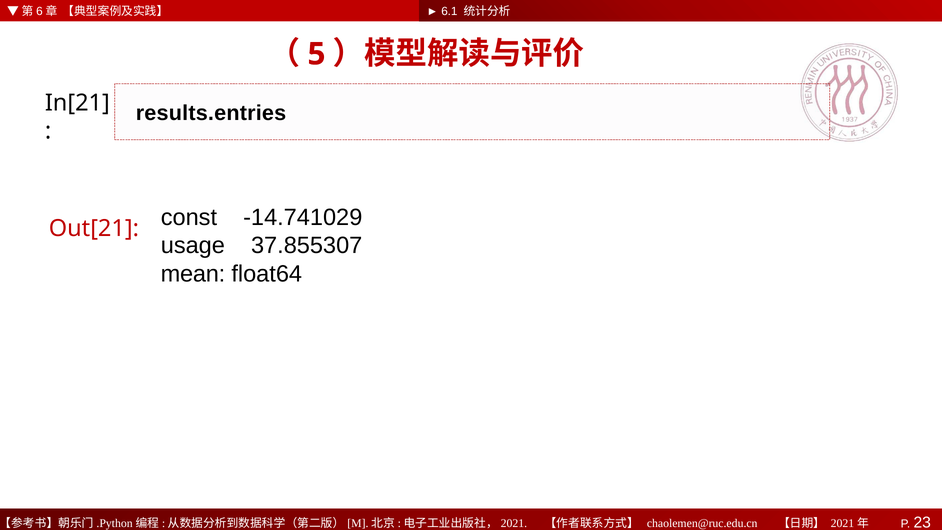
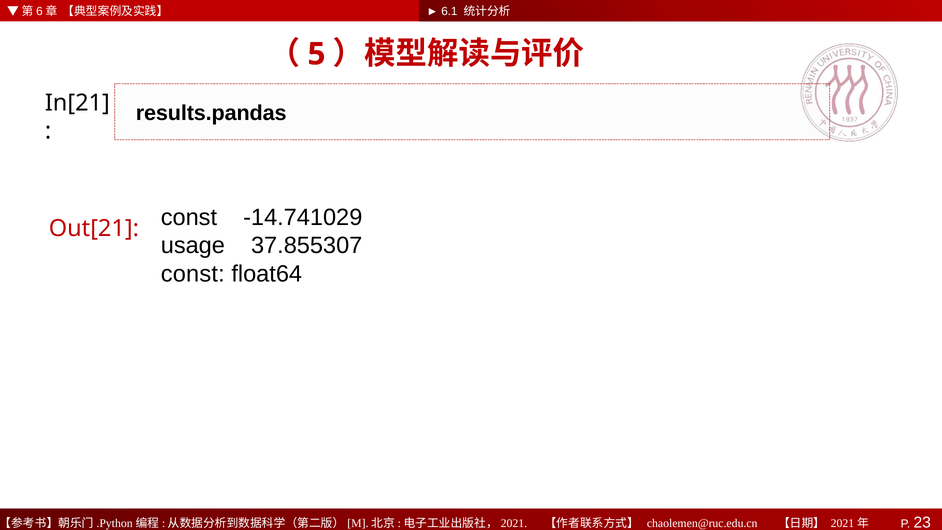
results.entries: results.entries -> results.pandas (211, 113)
mean: mean -> const (193, 274)
